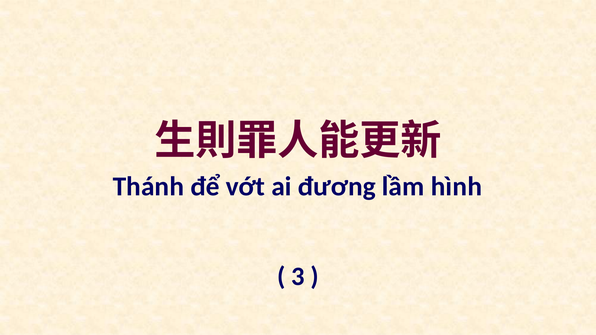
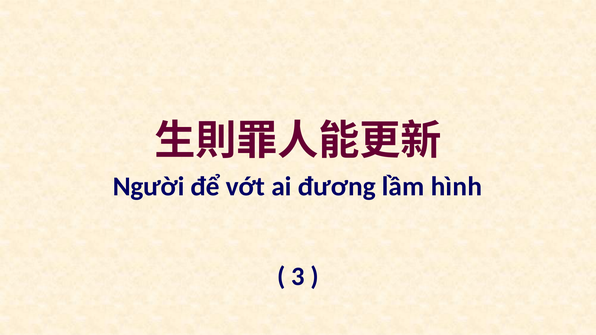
Thánh: Thánh -> Người (149, 187)
